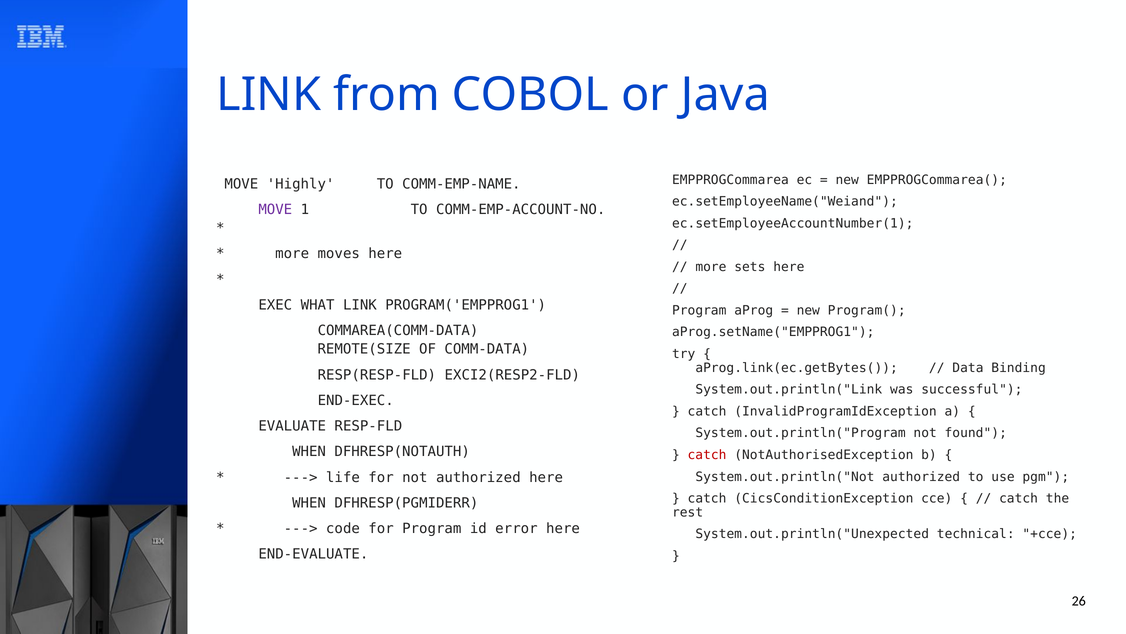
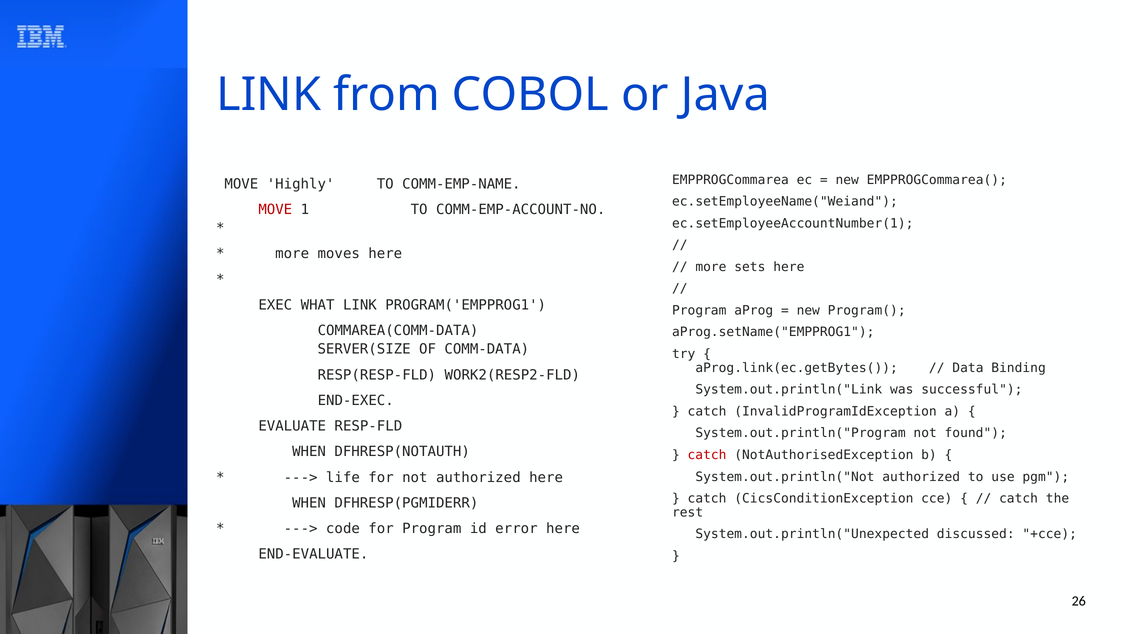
MOVE colour: purple -> red (275, 209)
REMOTE(SIZE: REMOTE(SIZE -> SERVER(SIZE (364, 349)
EXCI2(RESP2-FLD: EXCI2(RESP2-FLD -> WORK2(RESP2-FLD (512, 375)
technical: technical -> discussed (976, 534)
